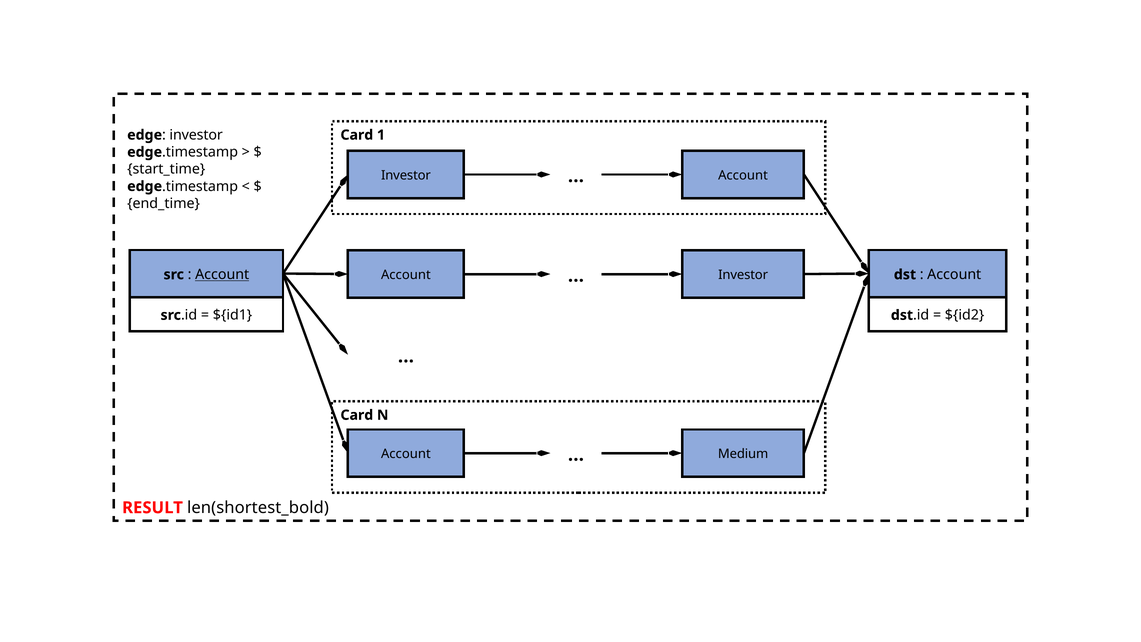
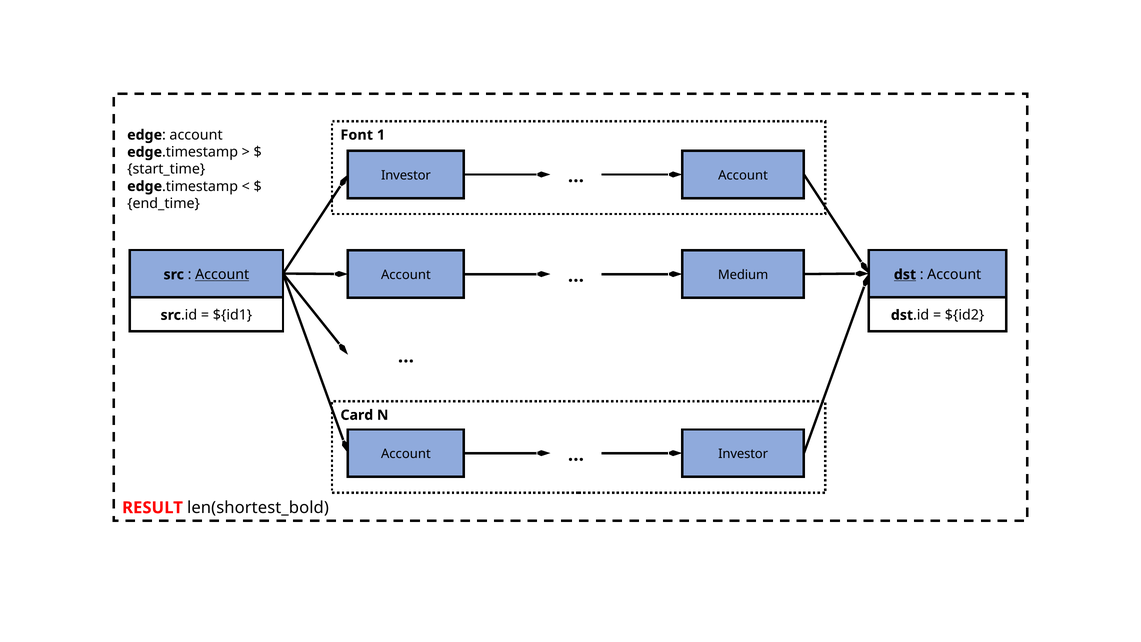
edge investor: investor -> account (196, 135)
Card: Card -> Font (357, 135)
Account Investor: Investor -> Medium (743, 275)
dst underline: none -> present (905, 274)
Account Medium: Medium -> Investor (743, 454)
